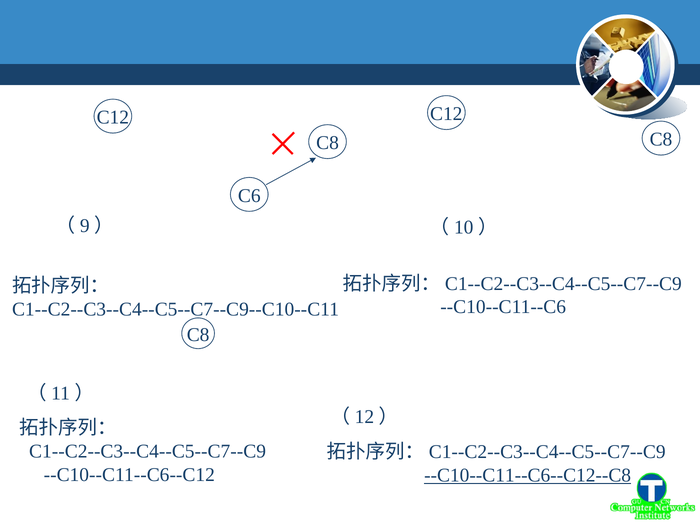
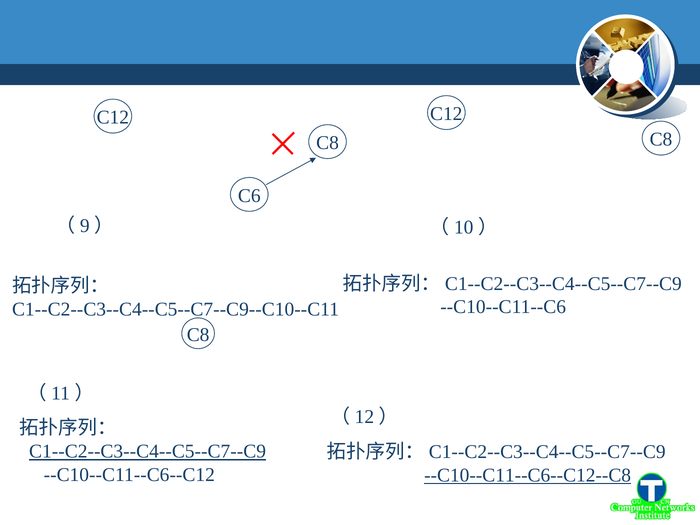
C1--C2--C3--C4--C5--C7--C9 underline: none -> present (148, 451)
